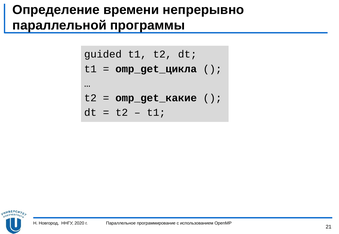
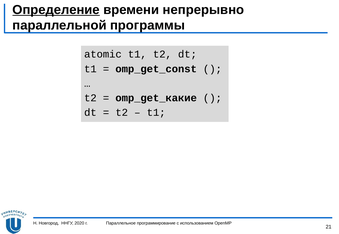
Определение underline: none -> present (56, 10)
guided: guided -> atomic (103, 54)
omp_get_цикла: omp_get_цикла -> omp_get_const (156, 69)
